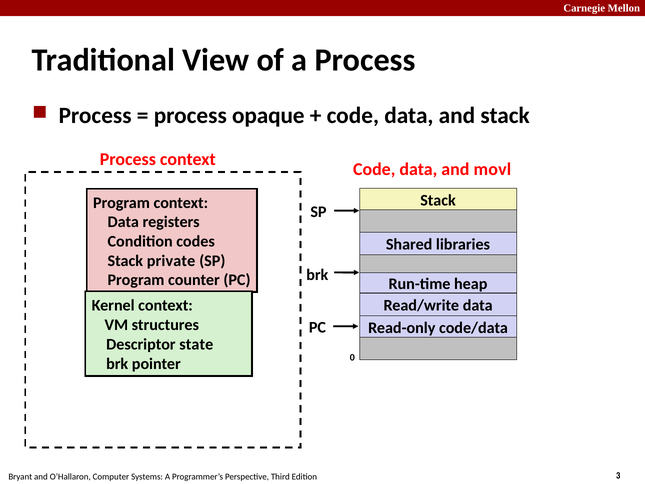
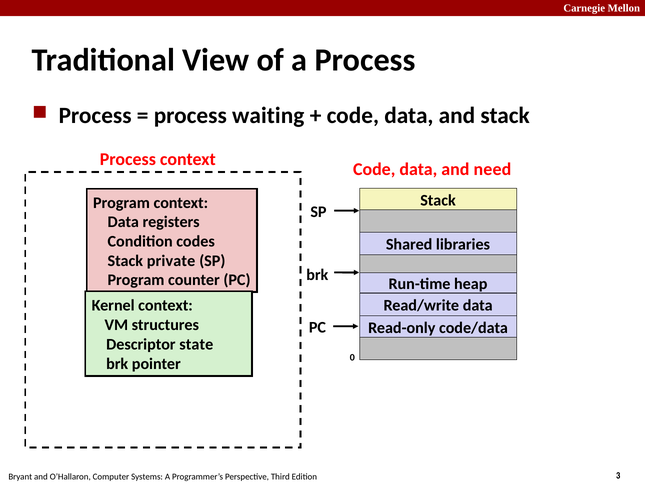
opaque: opaque -> waiting (268, 116)
movl: movl -> need (492, 169)
